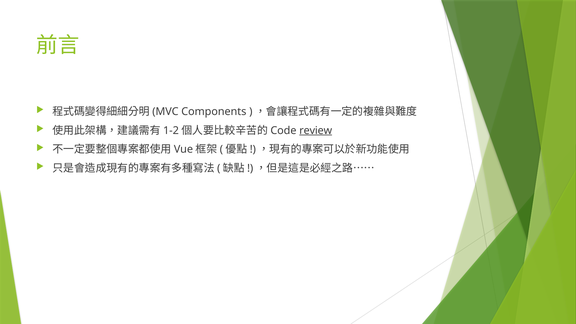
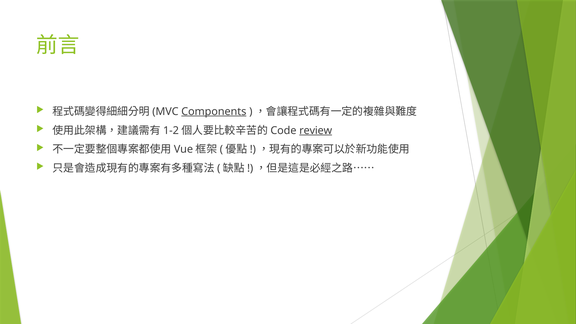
Components underline: none -> present (214, 111)
